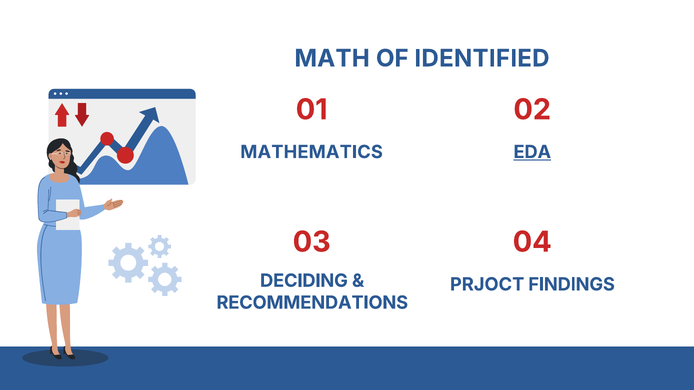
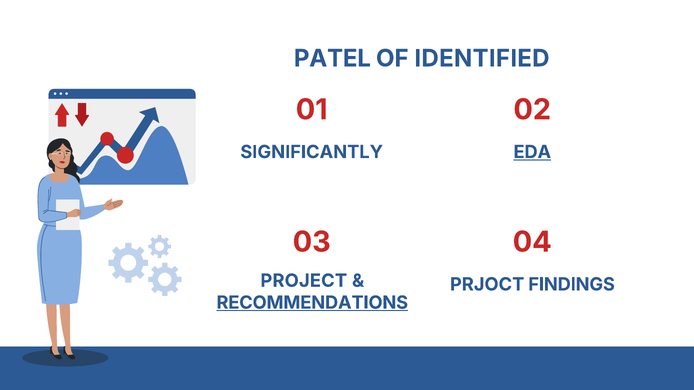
MATH: MATH -> PATEL (332, 58)
MATHEMATICS: MATHEMATICS -> SIGNIFICANTLY (312, 152)
DECIDING: DECIDING -> PROJECT (304, 281)
RECOMMENDATIONS underline: none -> present (312, 303)
